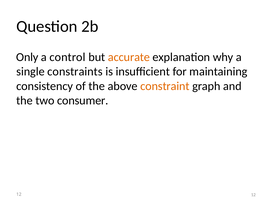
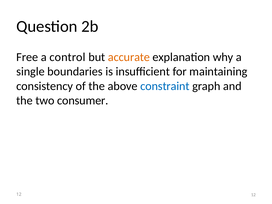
Only: Only -> Free (27, 57)
constraints: constraints -> boundaries (75, 72)
constraint colour: orange -> blue (165, 86)
